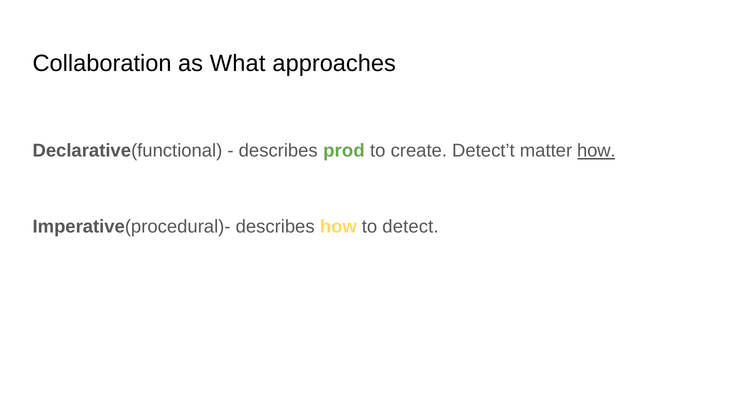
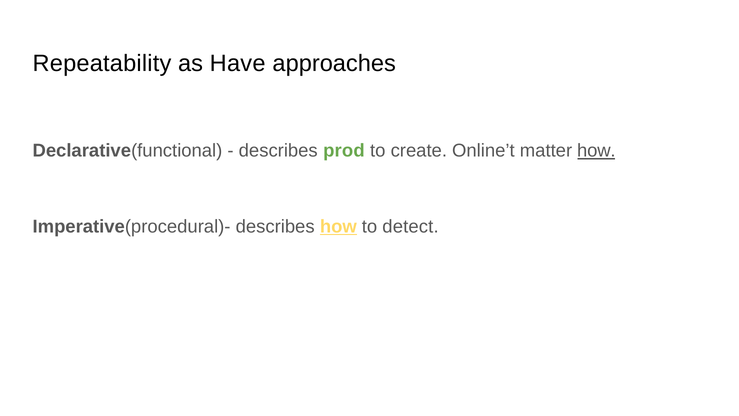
Collaboration: Collaboration -> Repeatability (102, 63)
What: What -> Have (238, 63)
Detect’t: Detect’t -> Online’t (483, 151)
how underline: none -> present (338, 226)
